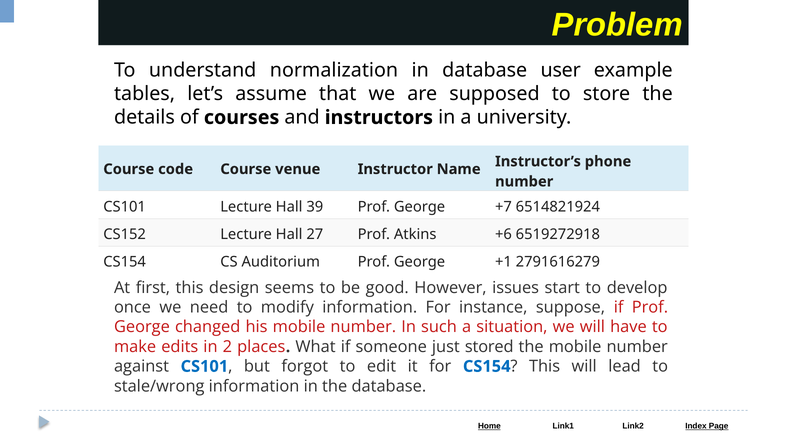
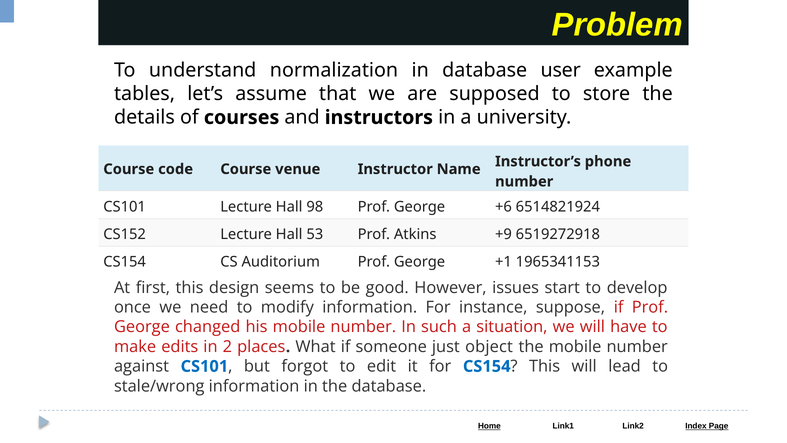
39: 39 -> 98 (315, 207)
+7: +7 -> +6 (503, 207)
27: 27 -> 53 (315, 234)
+6: +6 -> +9 (503, 234)
2791616279: 2791616279 -> 1965341153 (558, 262)
stored: stored -> object (489, 346)
